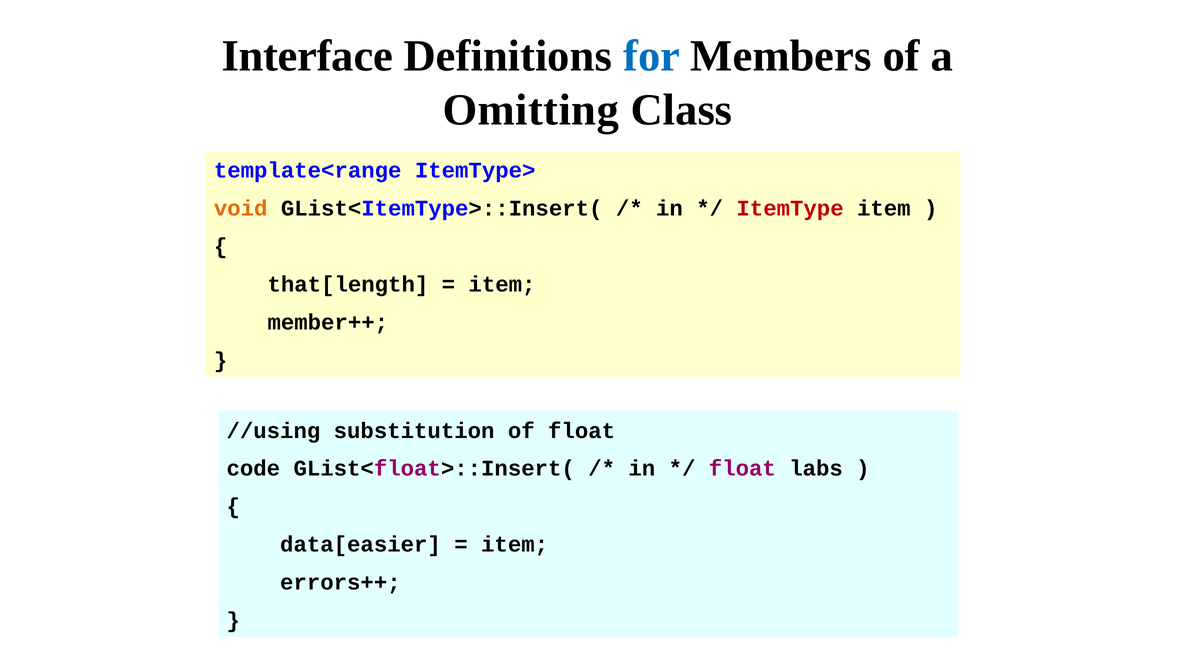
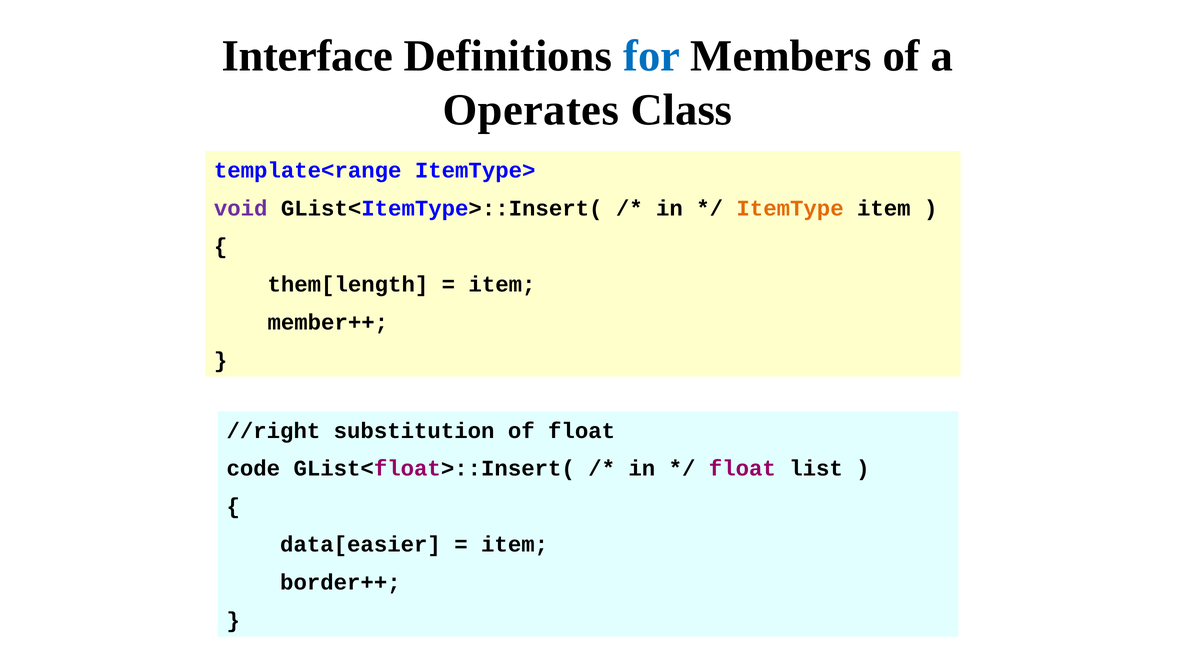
Omitting: Omitting -> Operates (531, 110)
void colour: orange -> purple (241, 208)
ItemType colour: red -> orange (790, 208)
that[length: that[length -> them[length (348, 284)
//using: //using -> //right (273, 431)
labs: labs -> list (816, 469)
errors++: errors++ -> border++ (340, 583)
